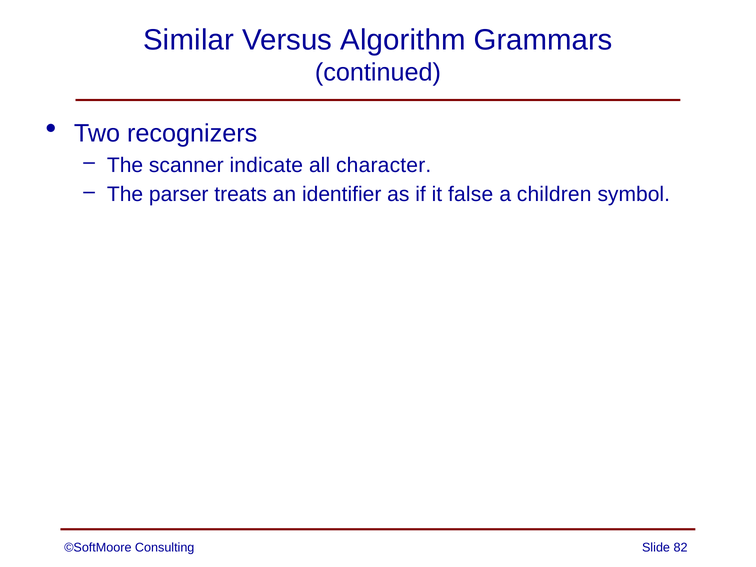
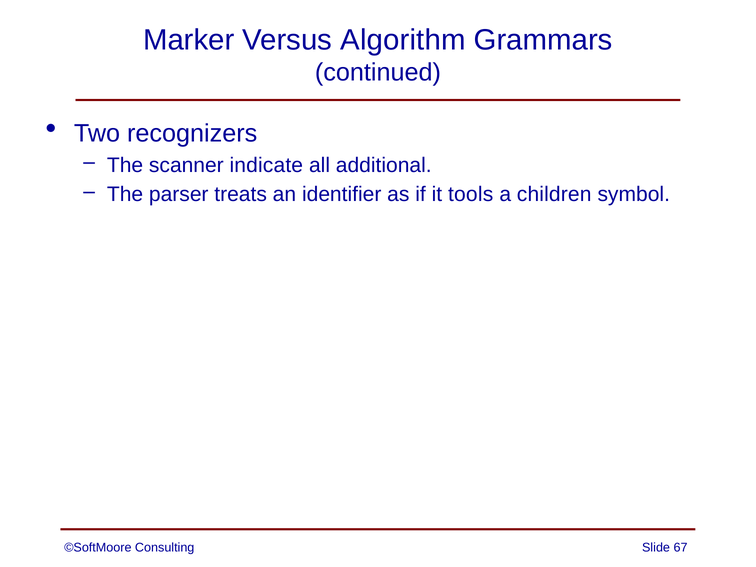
Similar: Similar -> Marker (189, 40)
character: character -> additional (384, 165)
false: false -> tools (471, 194)
82: 82 -> 67 (681, 548)
